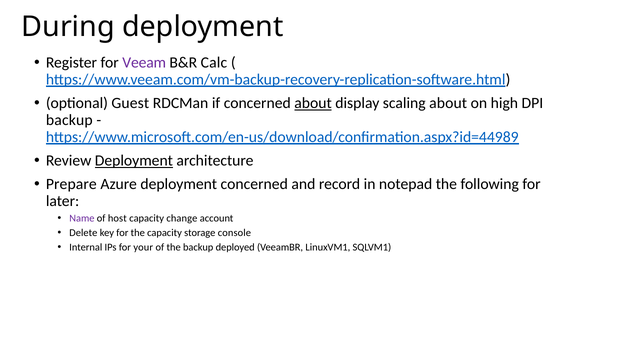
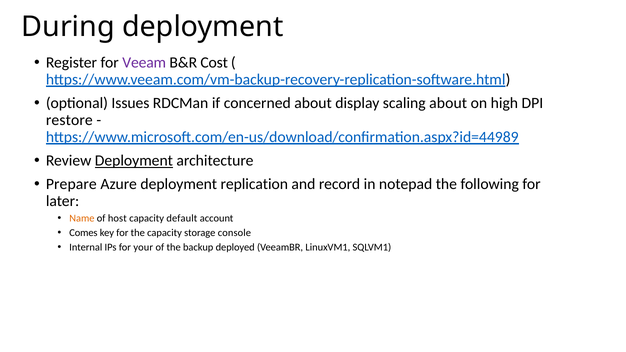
Calc: Calc -> Cost (214, 63)
Guest: Guest -> Issues (130, 103)
about underline: present -> none (313, 103)
backup: backup -> restore (69, 120)
deployment concerned: concerned -> replication (254, 184)
Name colour: purple -> orange (82, 218)
change: change -> default (182, 218)
Delete: Delete -> Comes (83, 233)
